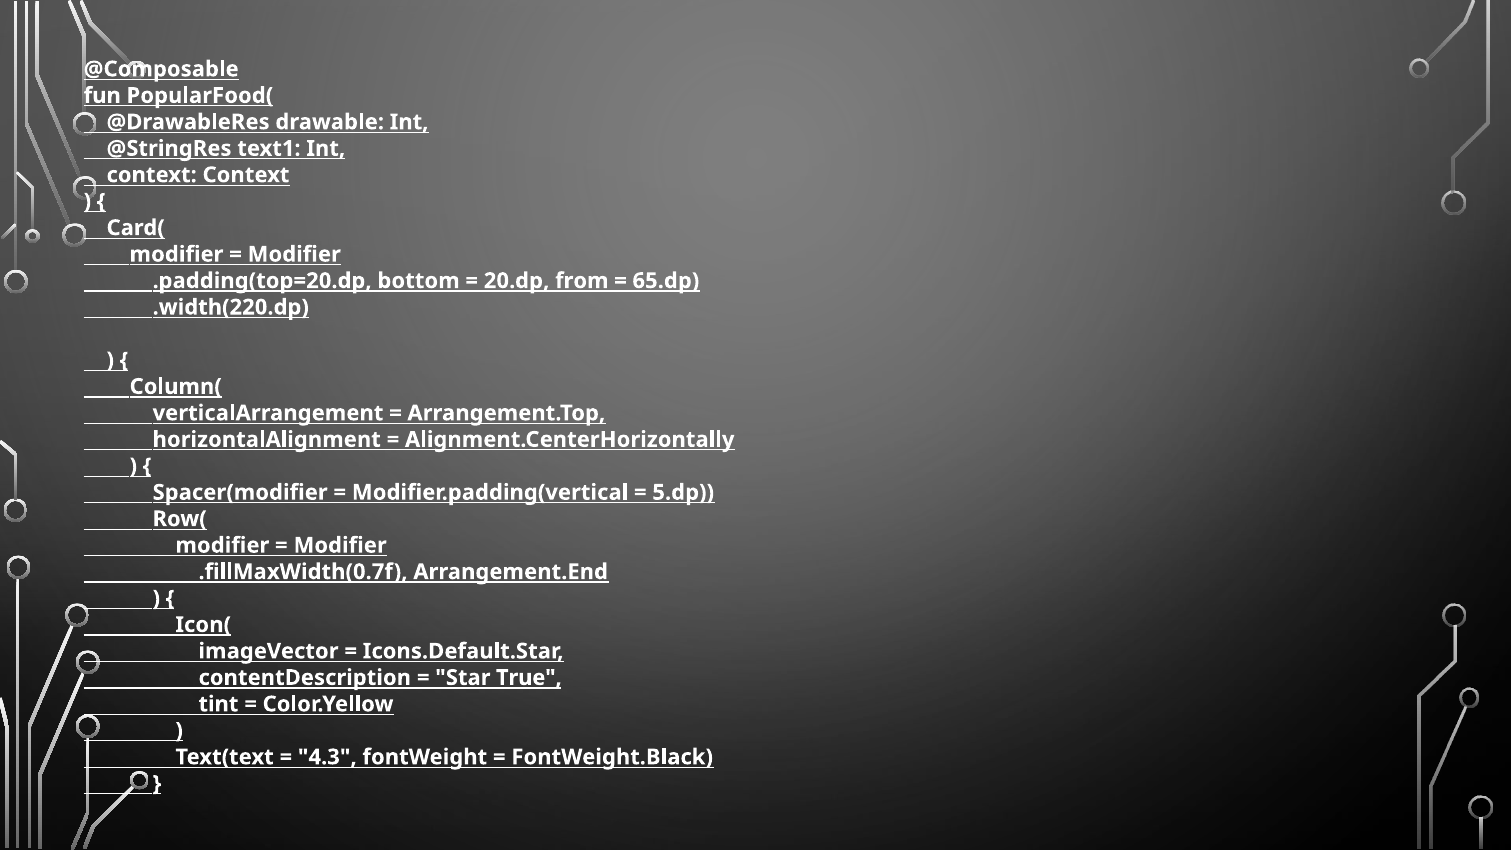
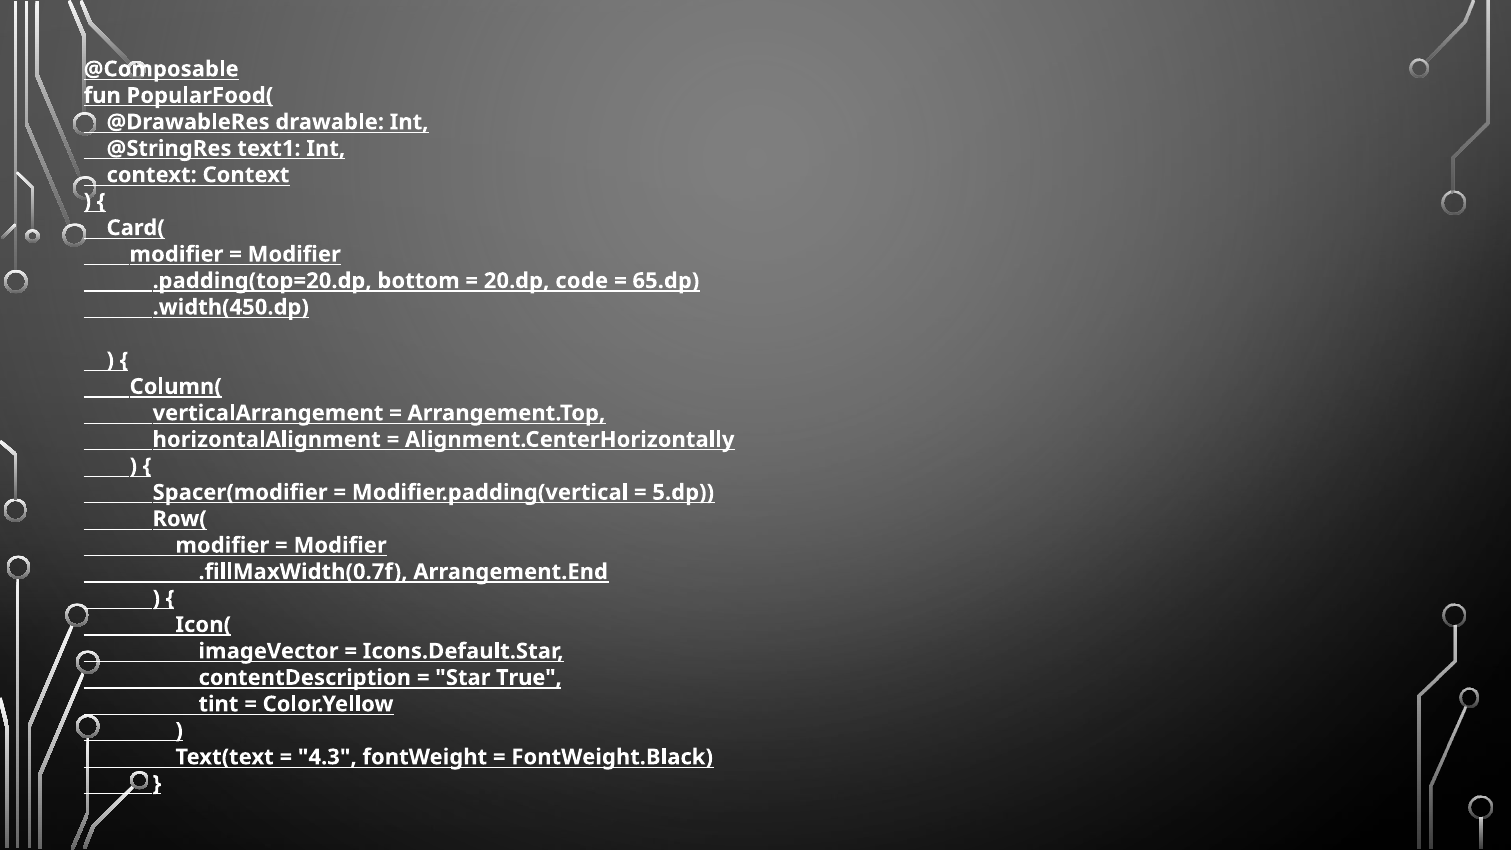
from: from -> code (582, 281)
.width(220.dp: .width(220.dp -> .width(450.dp (231, 307)
